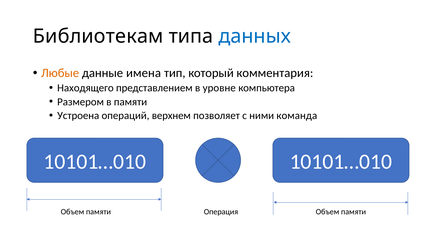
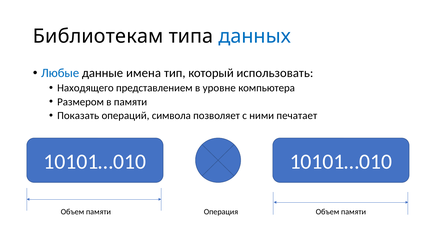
Любые colour: orange -> blue (60, 73)
комментария: комментария -> использовать (275, 73)
Устроена: Устроена -> Показать (78, 116)
верхнем: верхнем -> символа (171, 116)
команда: команда -> печатает (297, 116)
